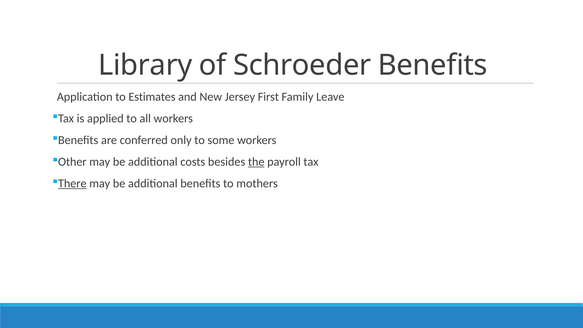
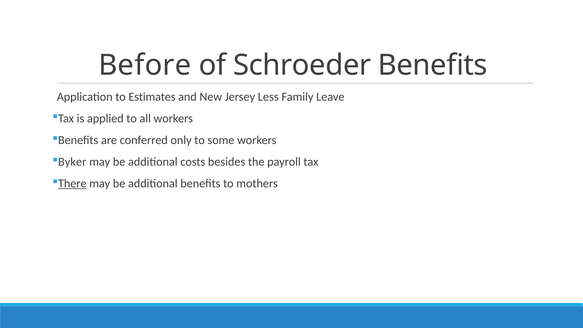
Library: Library -> Before (145, 65)
First: First -> Less (268, 97)
Other: Other -> Byker (72, 162)
the underline: present -> none (256, 162)
